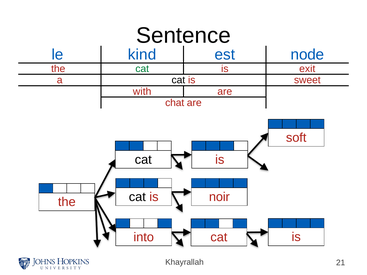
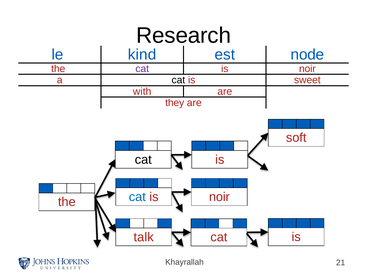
Sentence: Sentence -> Research (184, 36)
cat colour: green -> purple (142, 69)
is exit: exit -> noir (307, 69)
chat: chat -> they (175, 103)
cat colour: black -> blue (137, 197)
into: into -> talk (144, 237)
